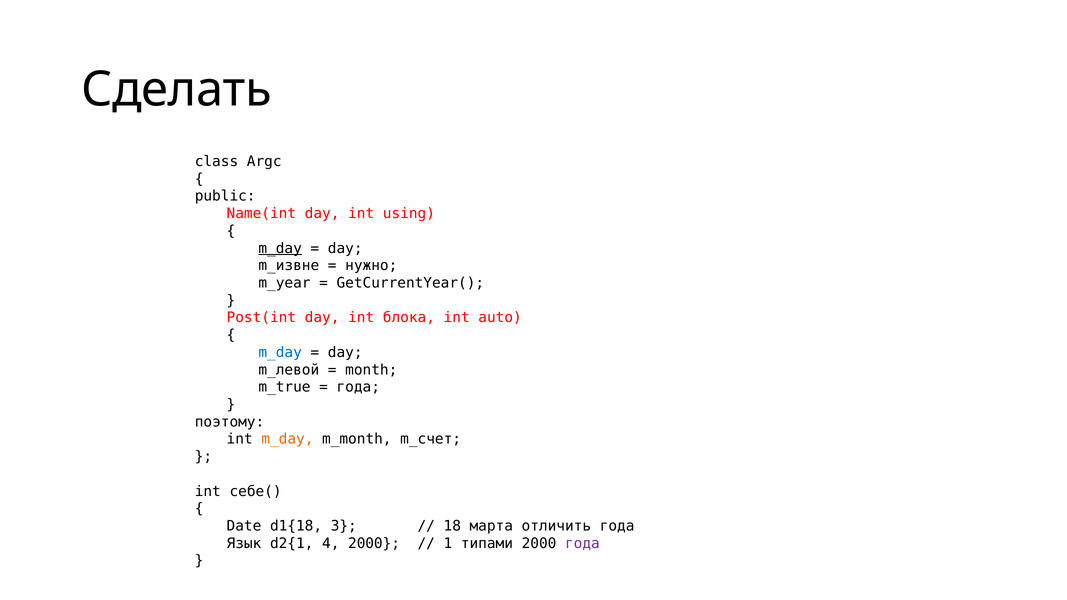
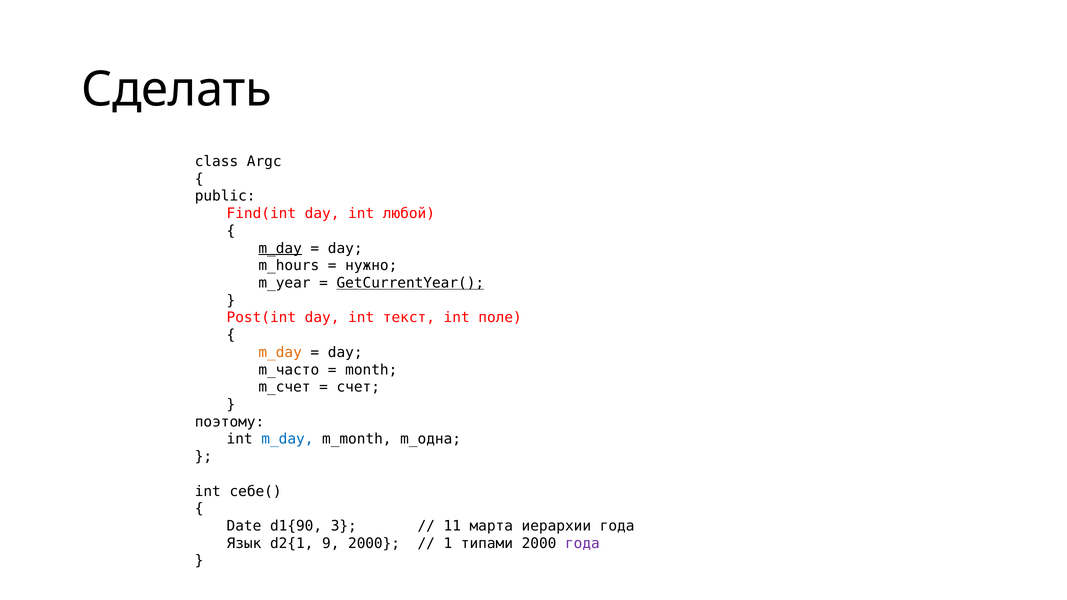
Name(int: Name(int -> Find(int (261, 214)
using: using -> любой (409, 214)
m_извне: m_извне -> m_hours (289, 266)
GetCurrentYear( underline: none -> present (410, 283)
блока: блока -> текст (409, 318)
auto: auto -> поле (500, 318)
m_day colour: blue -> orange (280, 353)
m_левой: m_левой -> m_часто (289, 370)
m_true: m_true -> m_счет (284, 387)
года: года -> счет (358, 387)
m_day colour: orange -> blue (287, 439)
m_счет: m_счет -> m_одна (431, 439)
d1{18: d1{18 -> d1{90 (296, 526)
18: 18 -> 11 (452, 526)
отличить: отличить -> иерархии (556, 526)
4: 4 -> 9 (331, 543)
